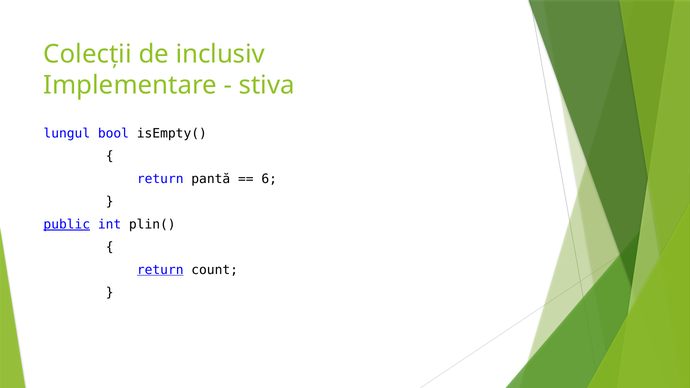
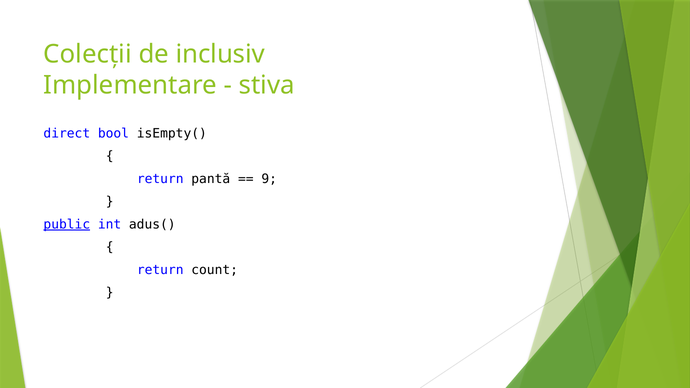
lungul: lungul -> direct (67, 134)
6: 6 -> 9 (269, 179)
plin(: plin( -> adus( (152, 224)
return underline: present -> none (160, 270)
